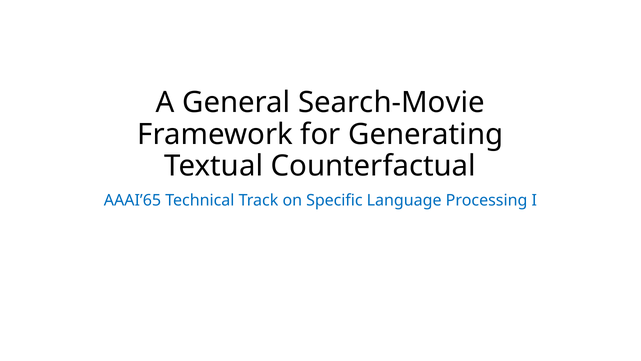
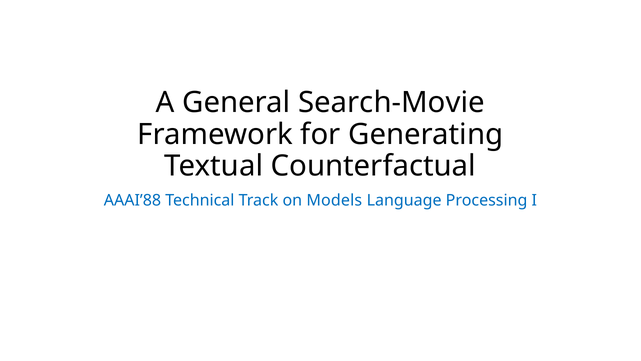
AAAI’65: AAAI’65 -> AAAI’88 (132, 200)
Specific: Specific -> Models (334, 200)
